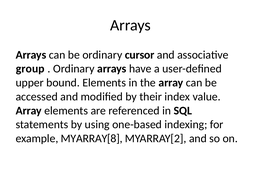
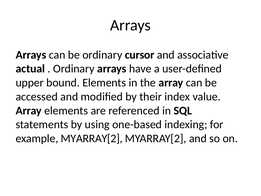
group: group -> actual (30, 69)
example MYARRAY[8: MYARRAY[8 -> MYARRAY[2 (92, 138)
